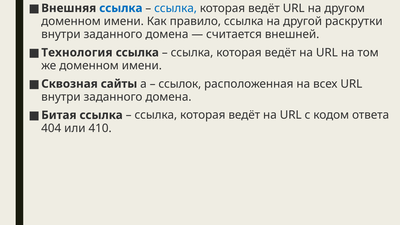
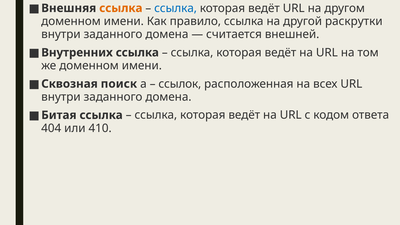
ссылка colour: blue -> orange (121, 8)
Технология: Технология -> Внутренних (77, 53)
сайты: сайты -> поиск (119, 84)
